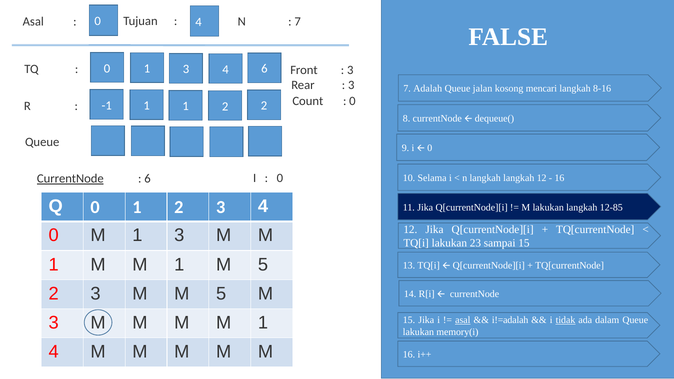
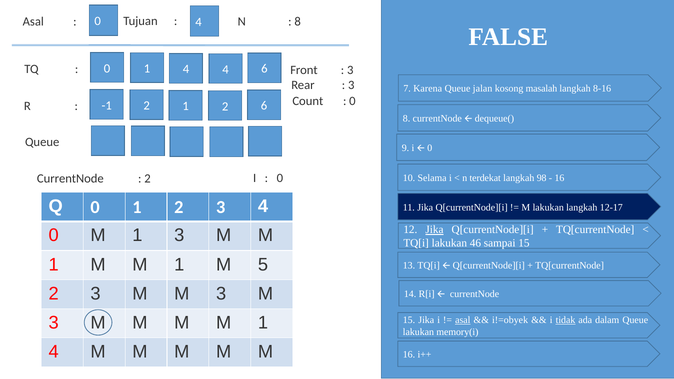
7: 7 -> 8 (298, 21)
0 1 3: 3 -> 4 (186, 69)
Adalah: Adalah -> Karena (428, 89)
mencari: mencari -> masalah (541, 89)
-1 1: 1 -> 2 (147, 105)
2 2: 2 -> 6 (264, 106)
CurrentNode underline: present -> none (70, 179)
6: 6 -> 2 (147, 179)
n langkah: langkah -> terdekat (485, 178)
langkah 12: 12 -> 98 (542, 178)
12-85: 12-85 -> 12-17 (611, 207)
Jika underline: none -> present (435, 230)
23: 23 -> 46 (475, 243)
M M 5: 5 -> 3 (221, 294)
i!=adalah: i!=adalah -> i!=obyek (510, 320)
